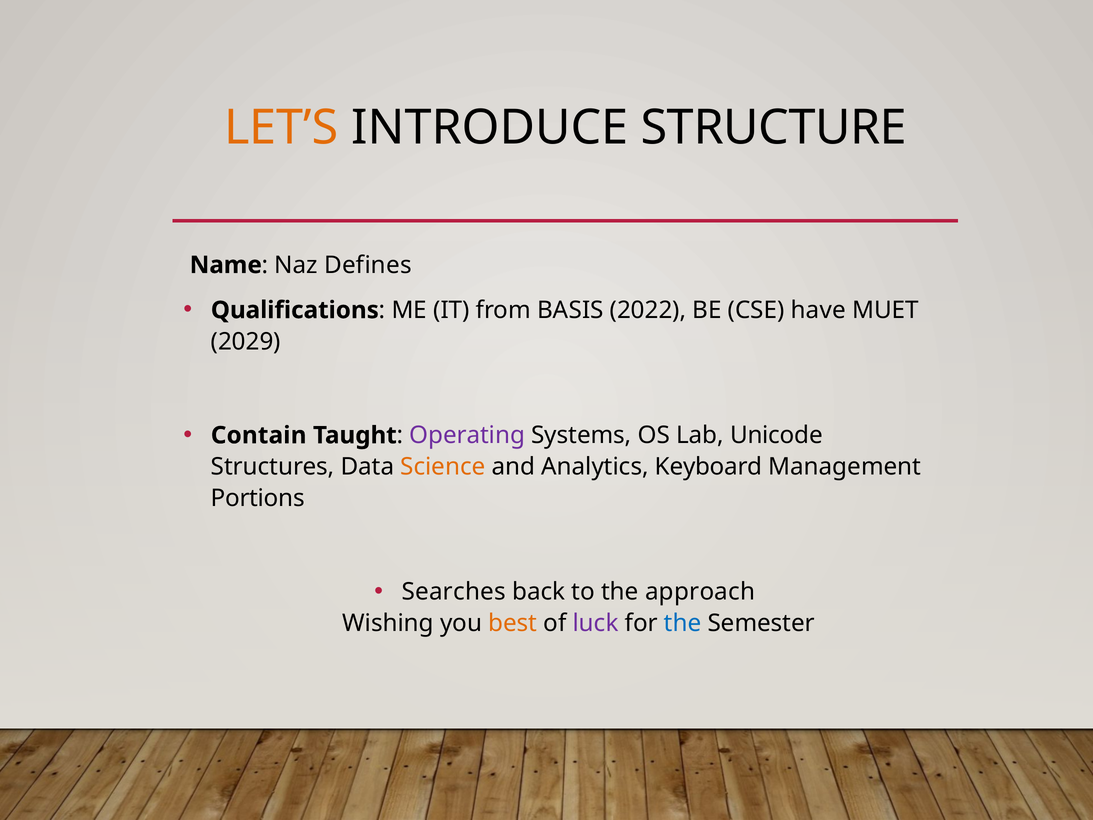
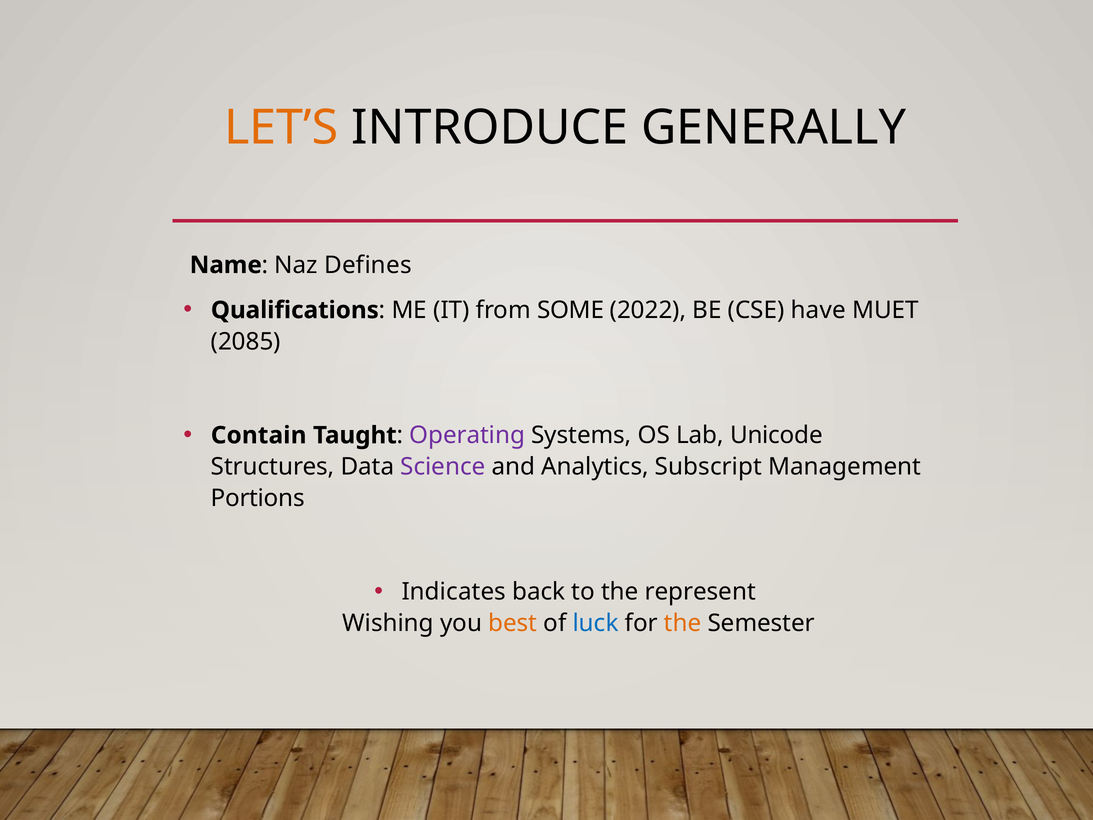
STRUCTURE: STRUCTURE -> GENERALLY (774, 128)
BASIS: BASIS -> SOME (571, 310)
2029: 2029 -> 2085 (246, 342)
Science colour: orange -> purple (443, 467)
Keyboard: Keyboard -> Subscript (708, 467)
Searches: Searches -> Indicates (454, 592)
approach: approach -> represent (700, 592)
luck colour: purple -> blue (596, 623)
the colour: blue -> orange (683, 623)
